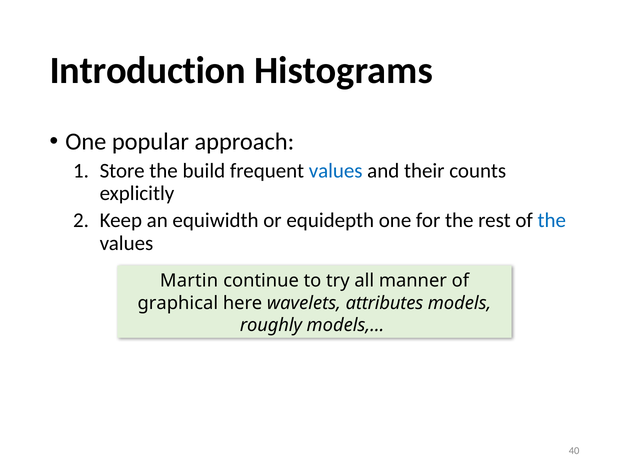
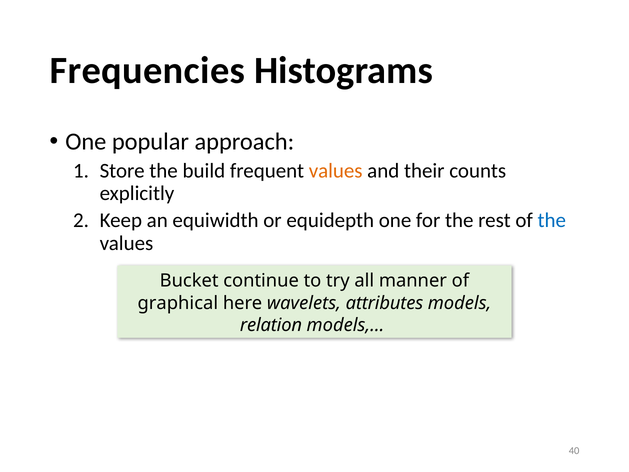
Introduction: Introduction -> Frequencies (147, 70)
values colour: blue -> orange (336, 171)
Martin: Martin -> Bucket (189, 281)
roughly: roughly -> relation (271, 325)
